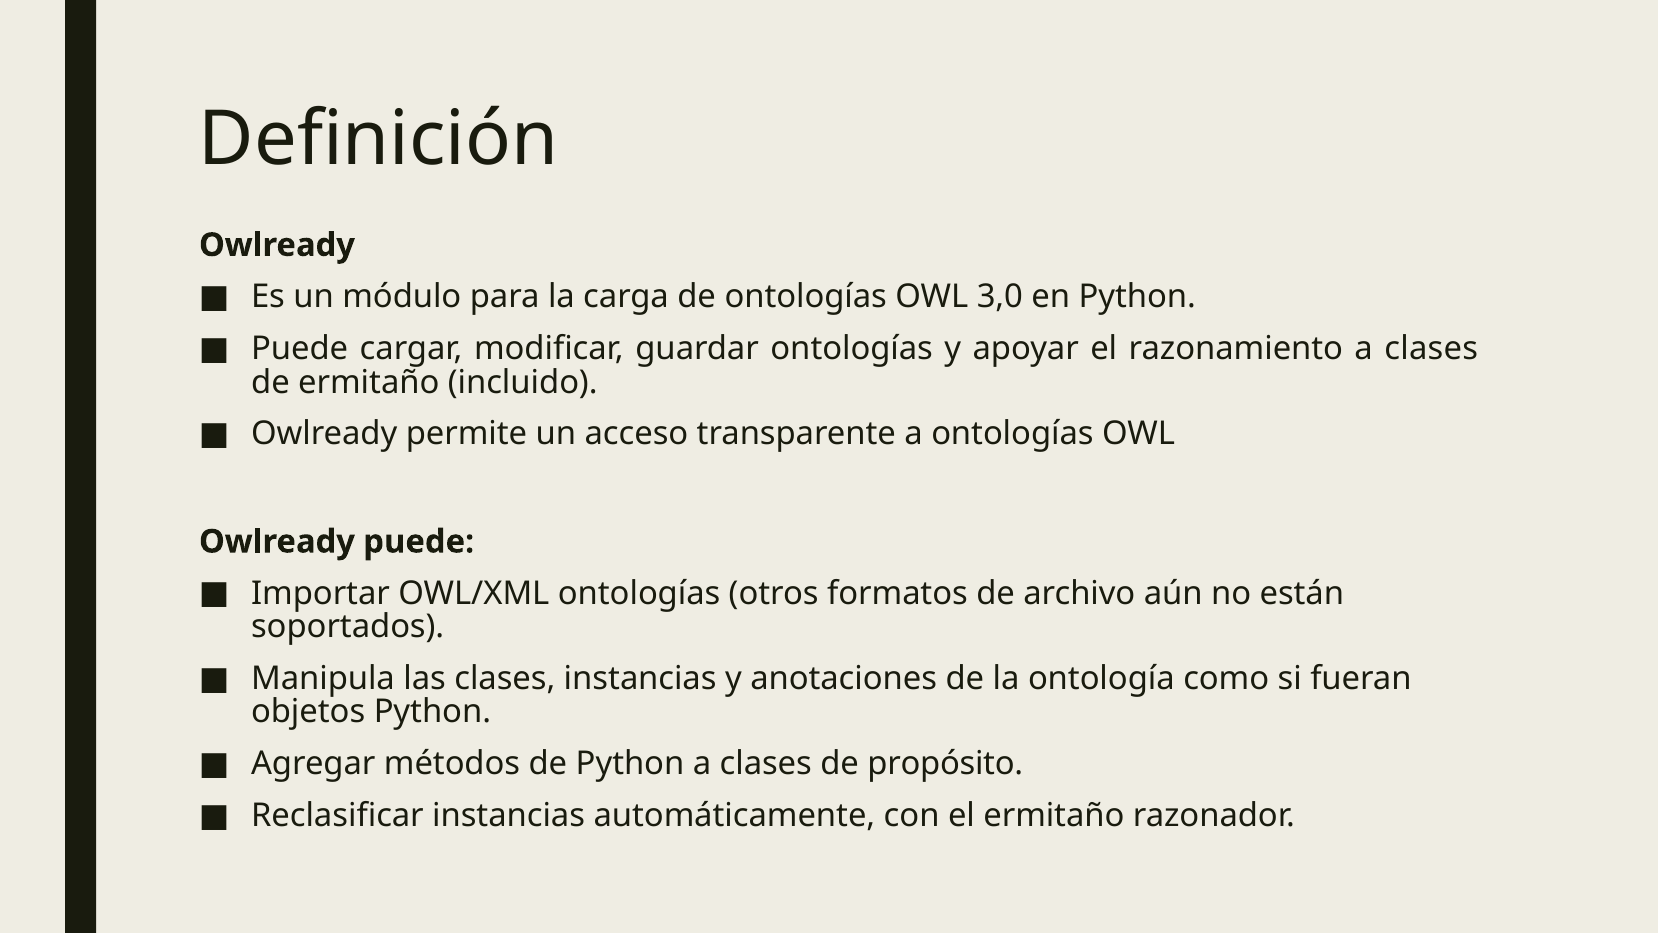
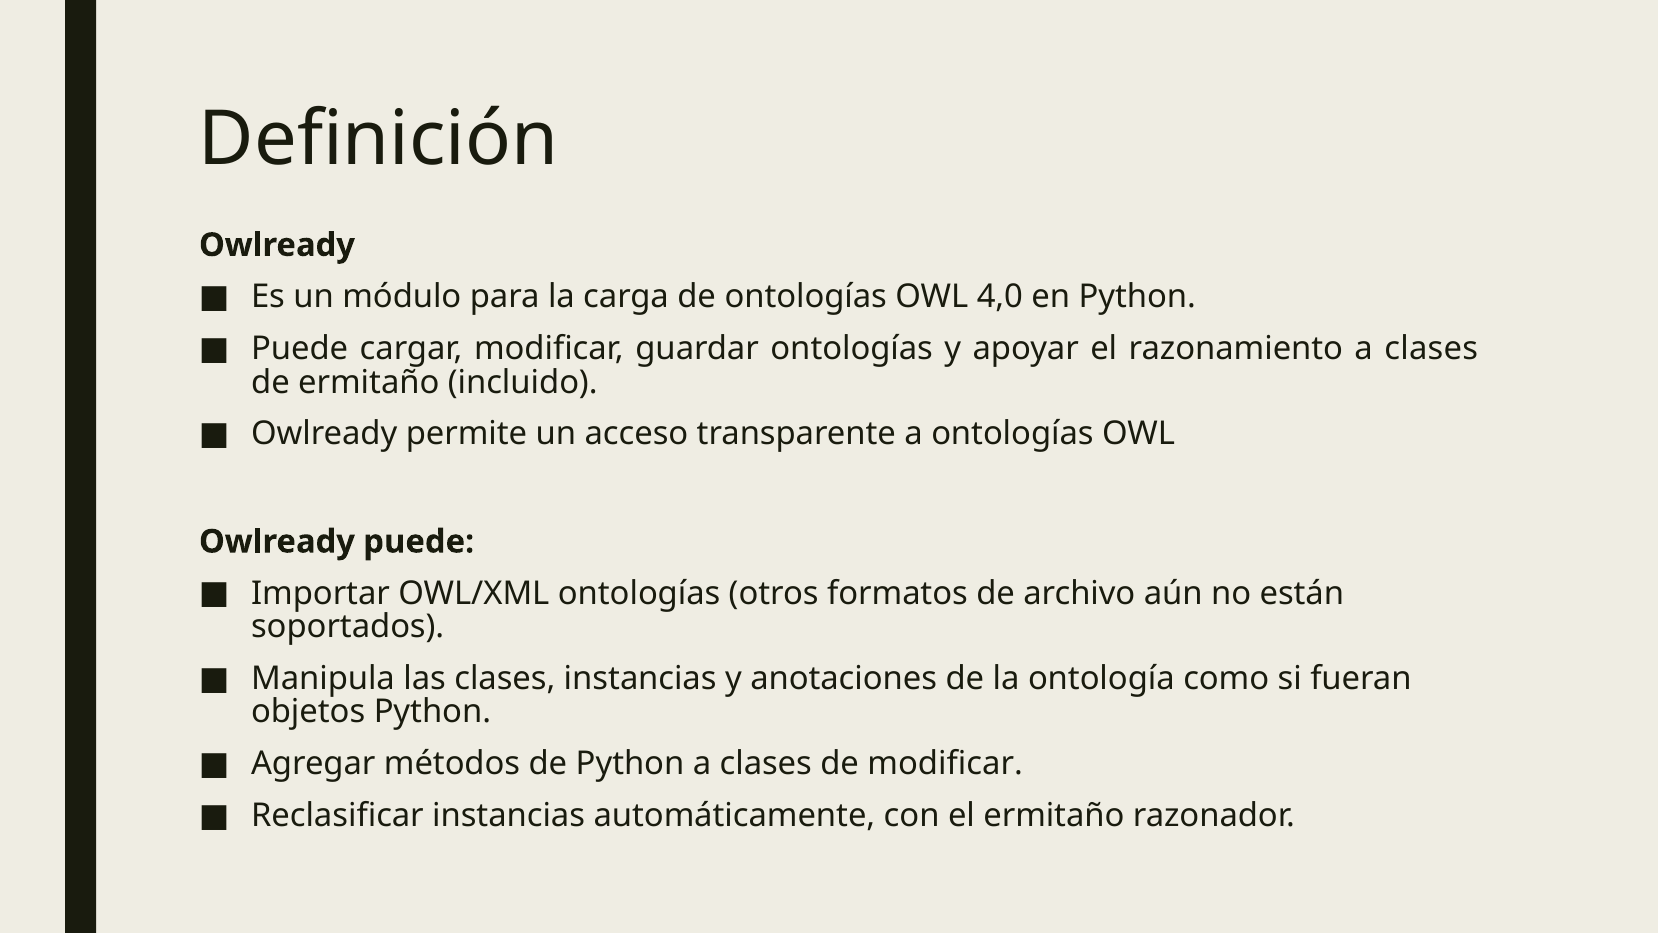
3,0: 3,0 -> 4,0 (1000, 297)
de propósito: propósito -> modificar (945, 764)
